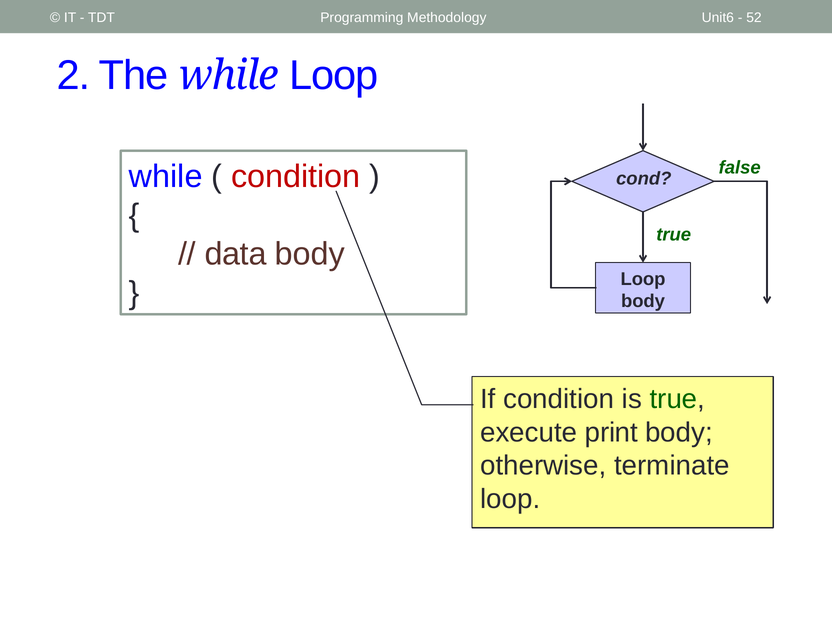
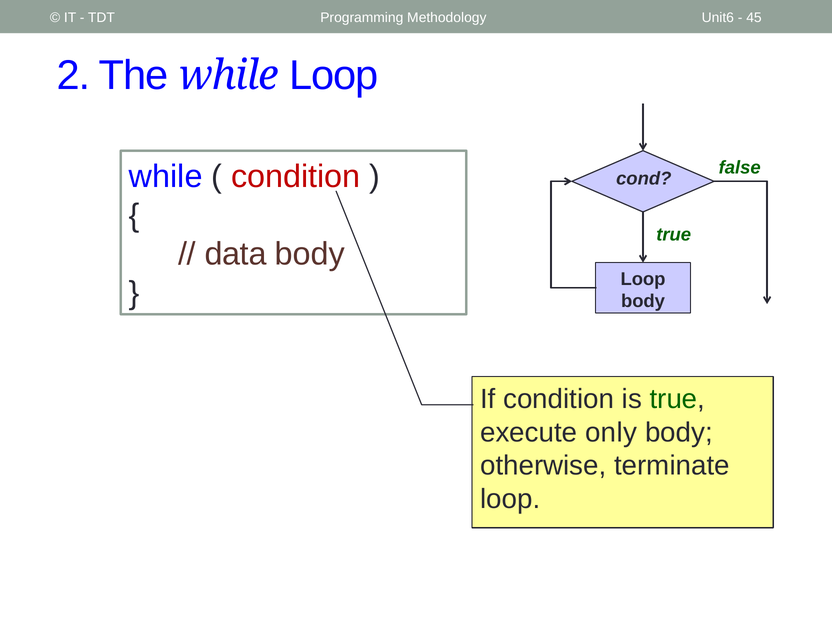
52: 52 -> 45 (754, 18)
print: print -> only (611, 432)
